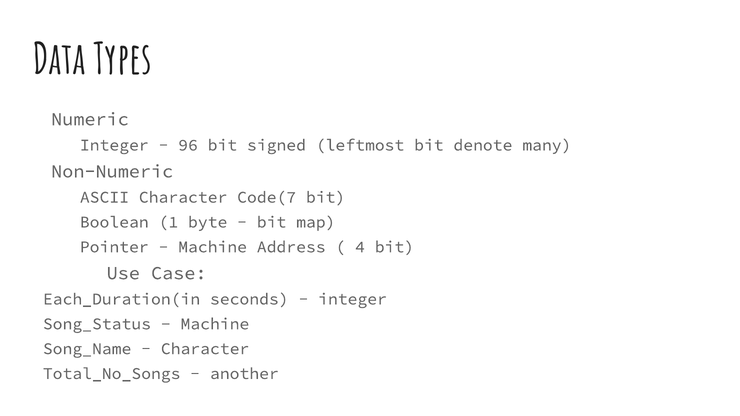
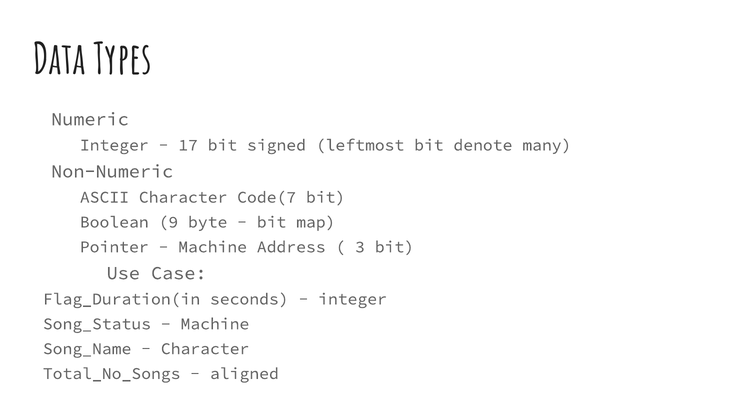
96: 96 -> 17 (188, 145)
1: 1 -> 9 (168, 222)
4: 4 -> 3 (360, 247)
Each_Duration(in: Each_Duration(in -> Flag_Duration(in (122, 299)
another: another -> aligned (244, 374)
